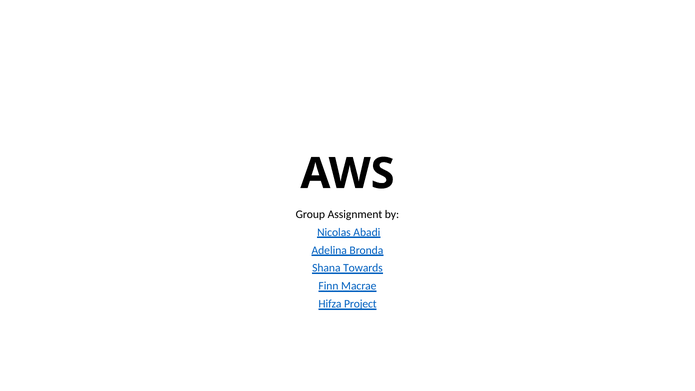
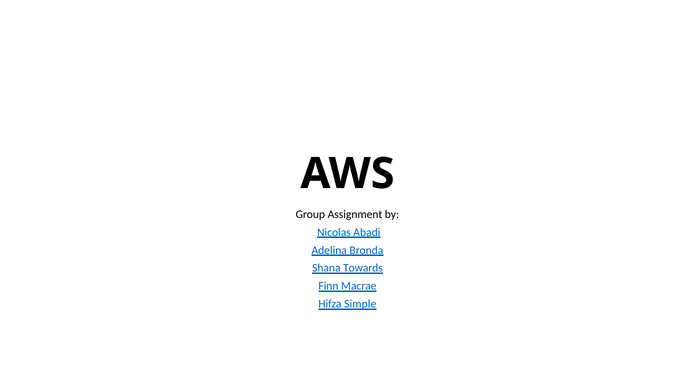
Project: Project -> Simple (360, 304)
